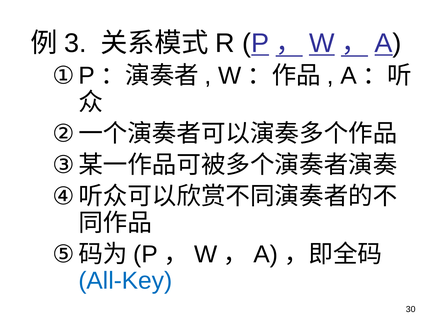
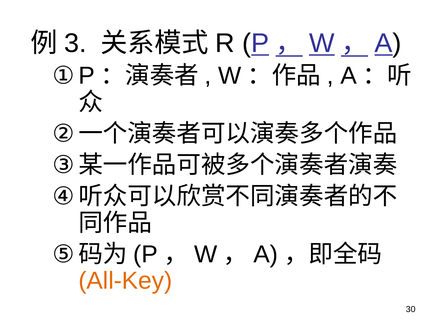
All-Key colour: blue -> orange (125, 281)
